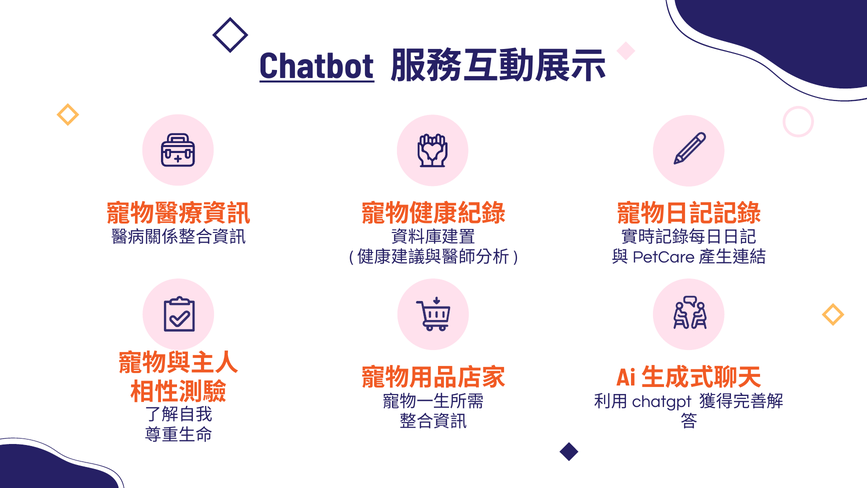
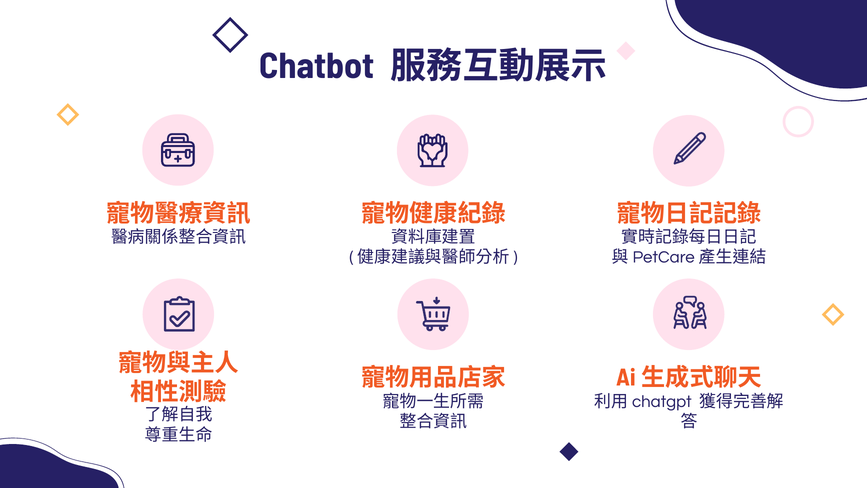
Chatbot underline: present -> none (317, 66)
